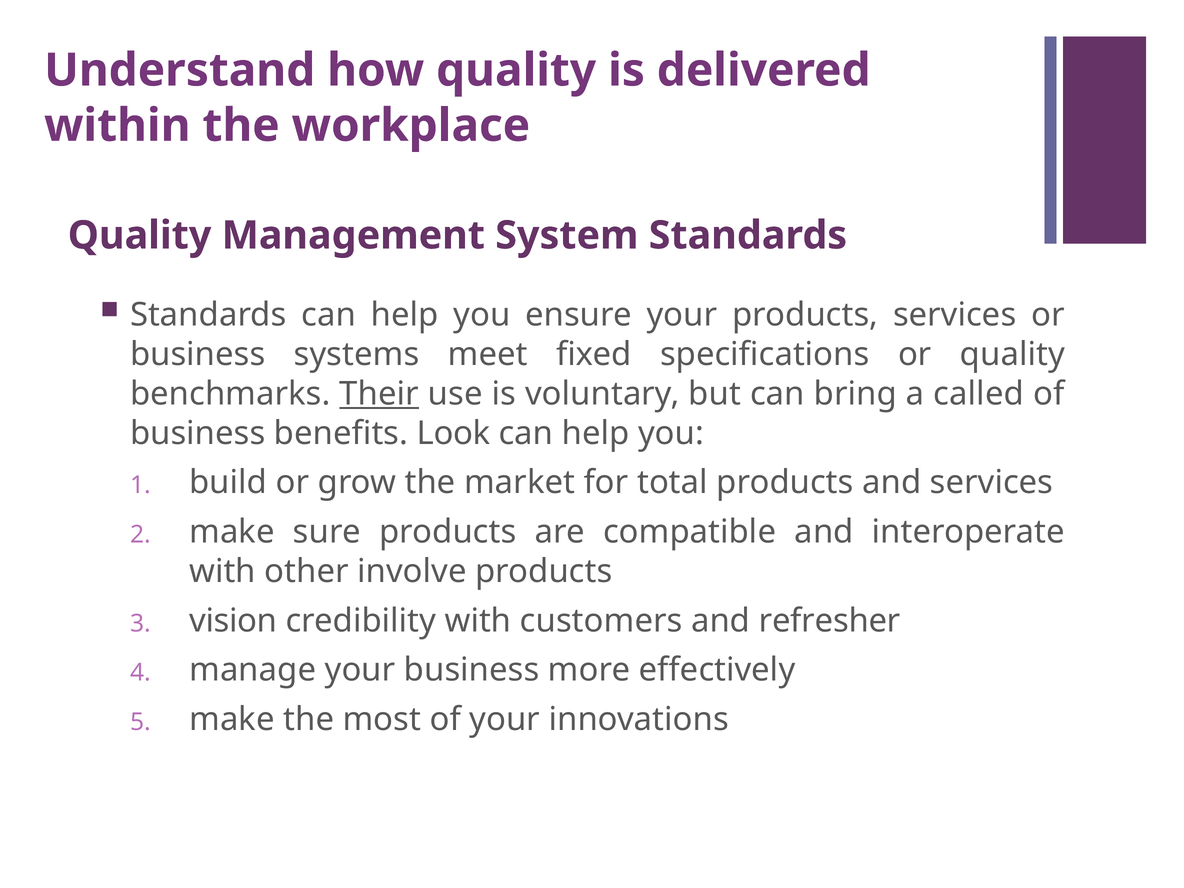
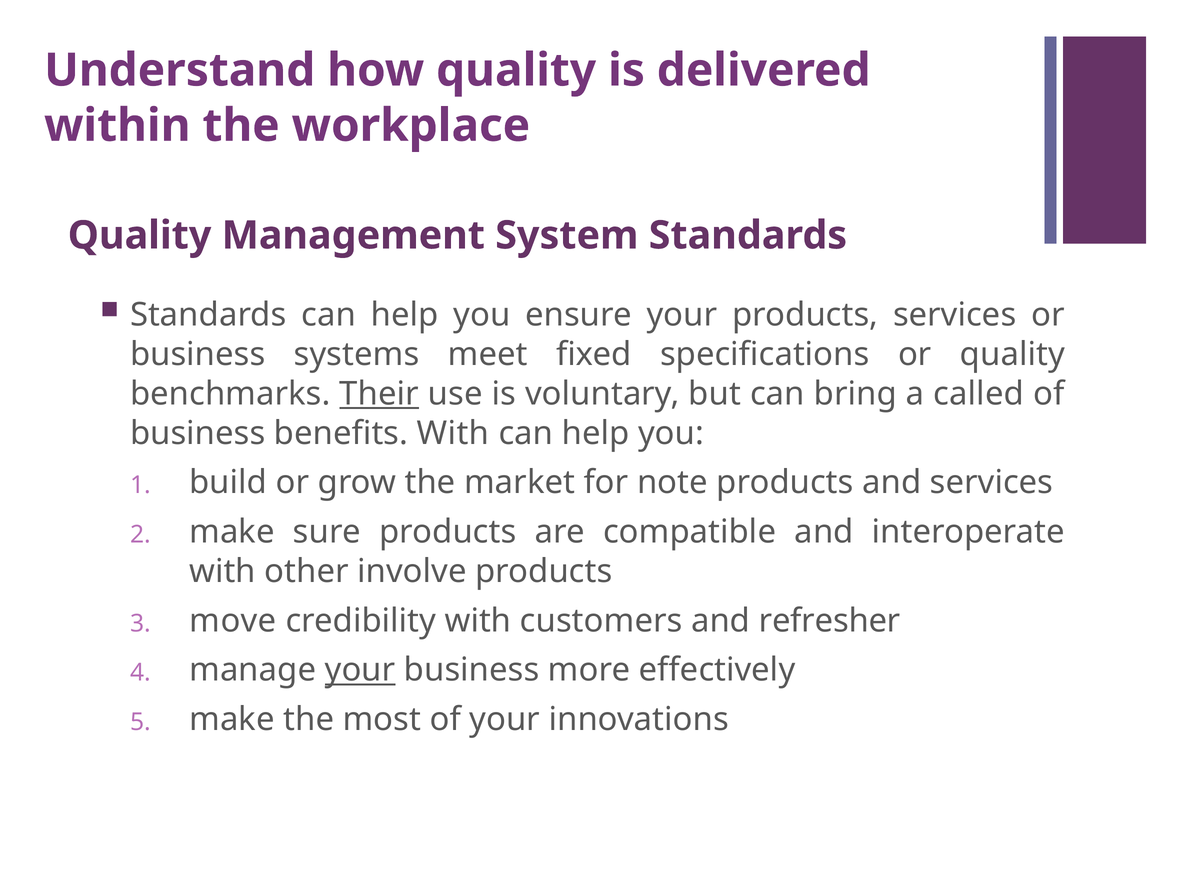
benefits Look: Look -> With (453, 433)
total: total -> note (672, 483)
vision: vision -> move (233, 621)
your underline: none -> present (360, 670)
